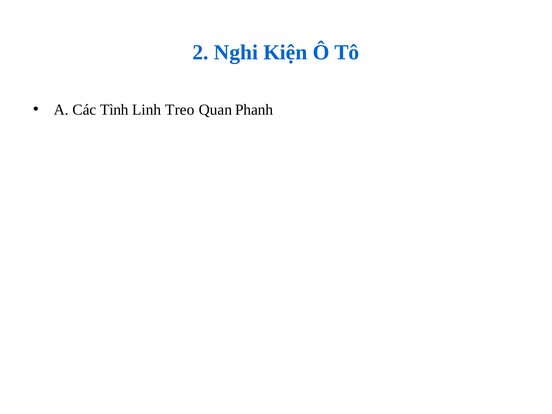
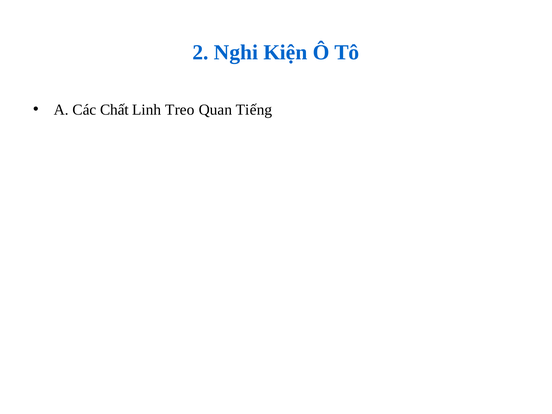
Tình: Tình -> Chất (114, 110)
Phanh: Phanh -> Tiếng (254, 110)
